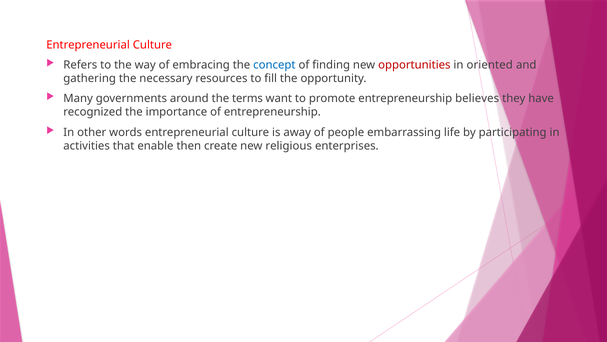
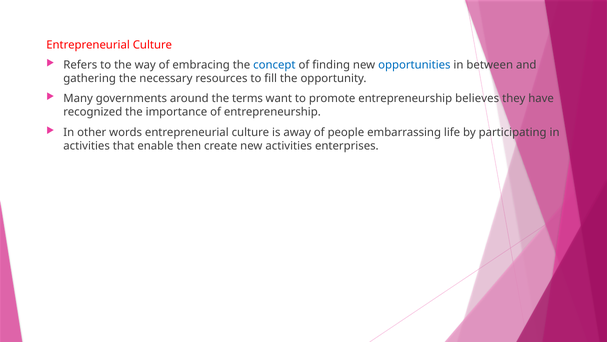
opportunities colour: red -> blue (414, 65)
oriented: oriented -> between (490, 65)
new religious: religious -> activities (289, 146)
